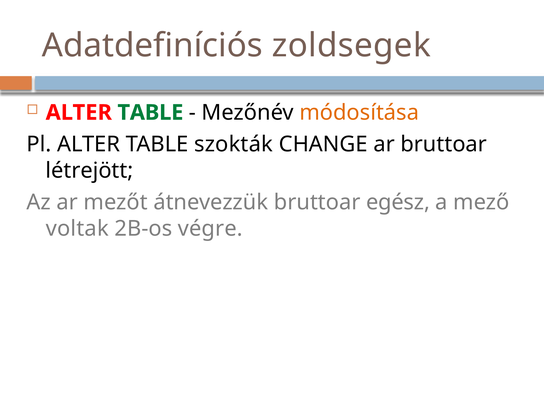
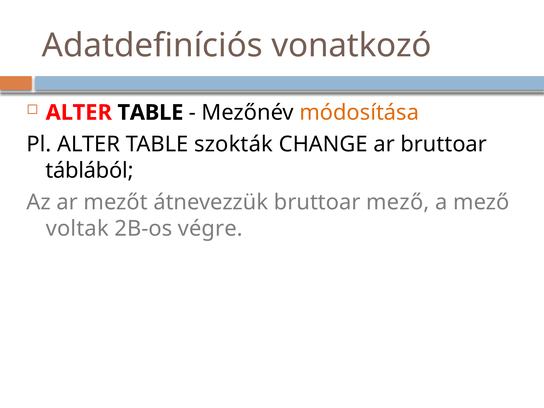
zoldsegek: zoldsegek -> vonatkozó (352, 45)
TABLE colour: green -> black (150, 113)
létrejött: létrejött -> táblából (90, 171)
bruttoar egész: egész -> mező (398, 202)
